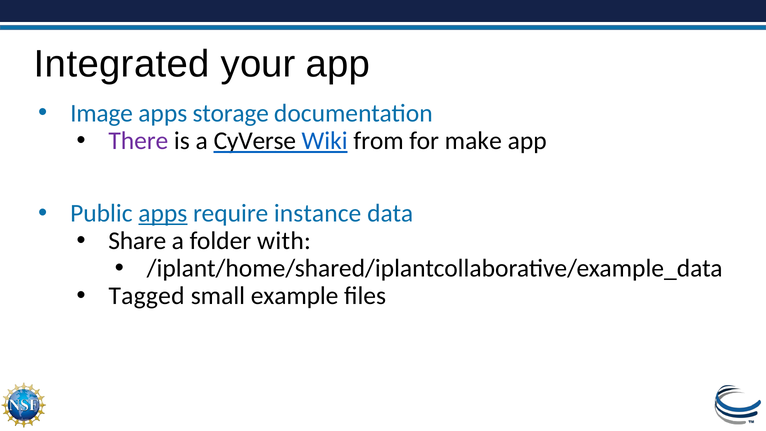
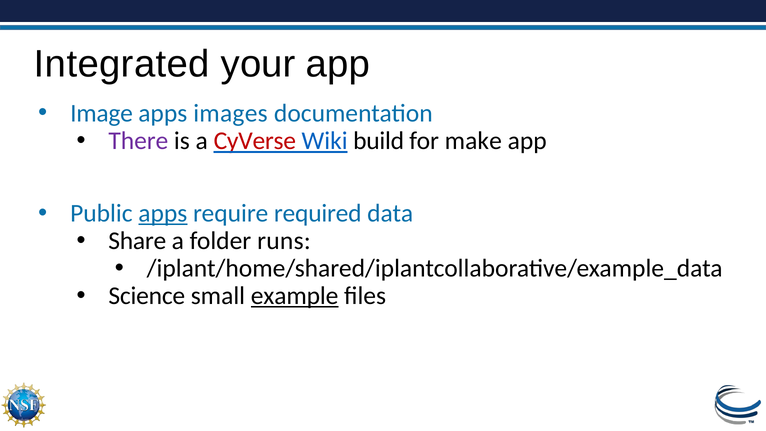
storage: storage -> images (230, 113)
CyVerse colour: black -> red (255, 141)
from: from -> build (379, 141)
instance: instance -> required (318, 213)
with: with -> runs (284, 241)
Tagged: Tagged -> Science (147, 296)
example underline: none -> present (295, 296)
